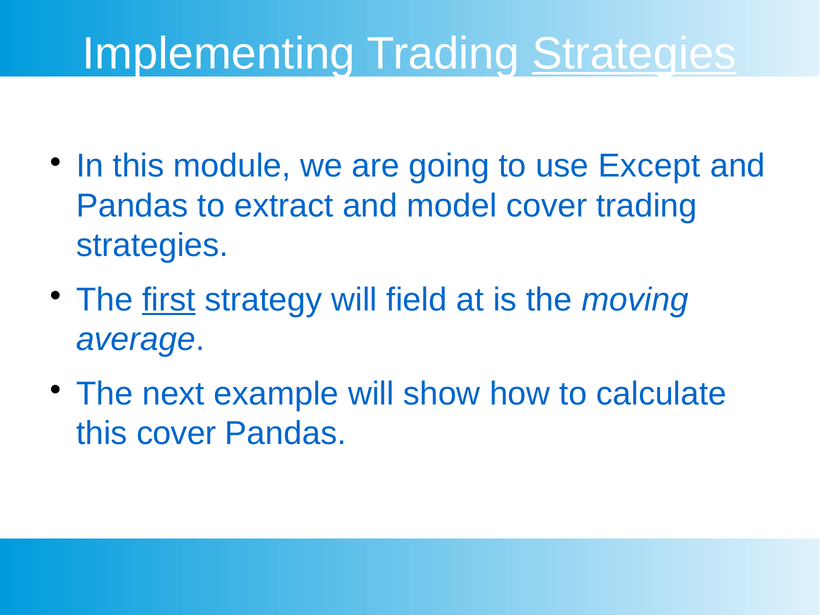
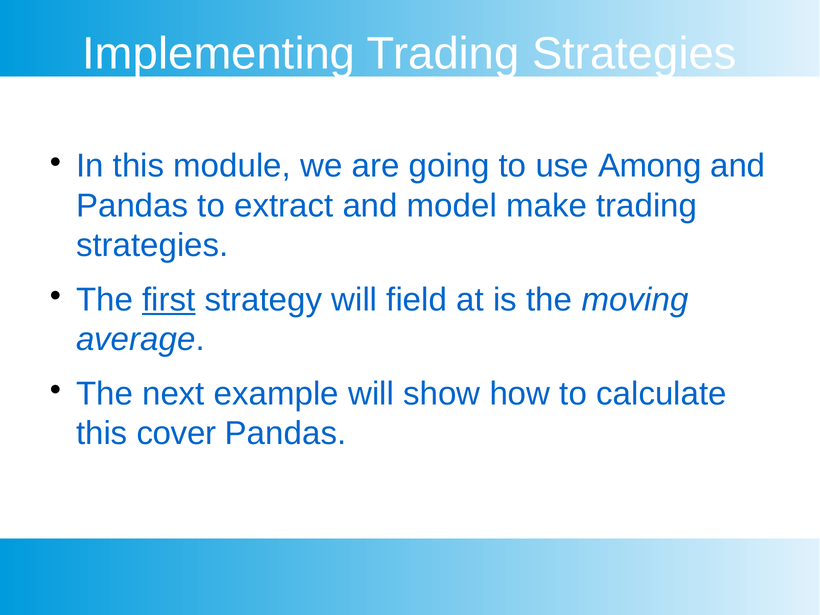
Strategies underline: present -> none (634, 54)
Except: Except -> Among (650, 166)
model cover: cover -> make (547, 206)
